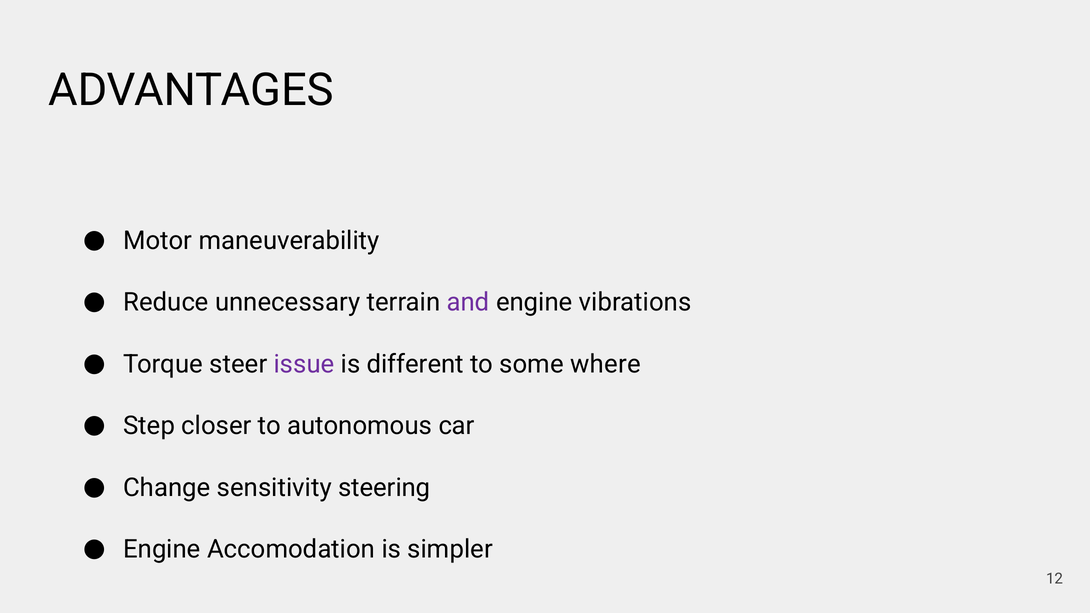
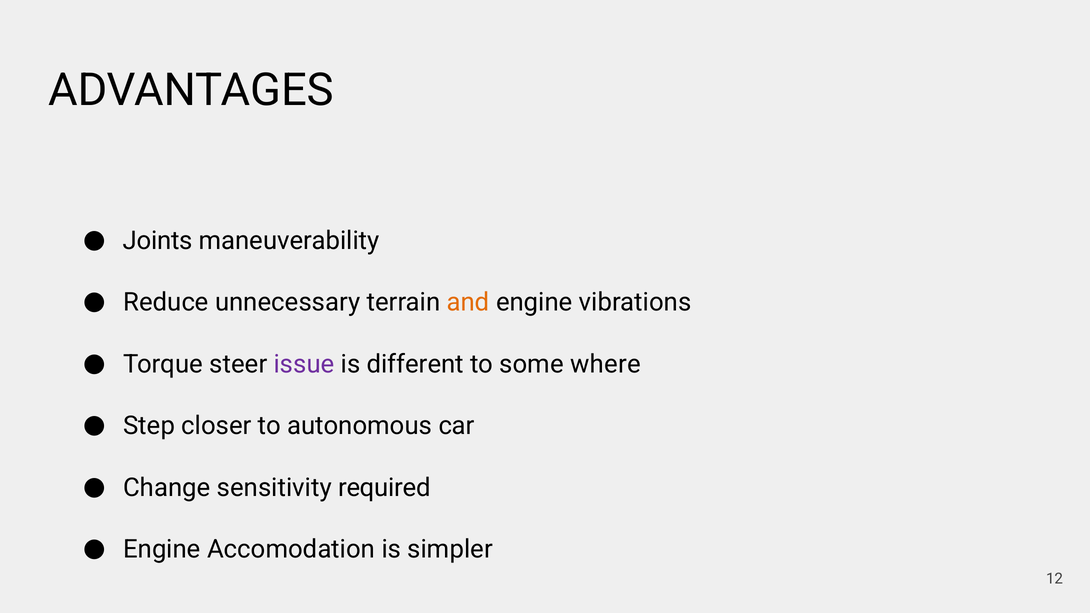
Motor: Motor -> Joints (158, 241)
and colour: purple -> orange (468, 302)
steering: steering -> required (384, 488)
